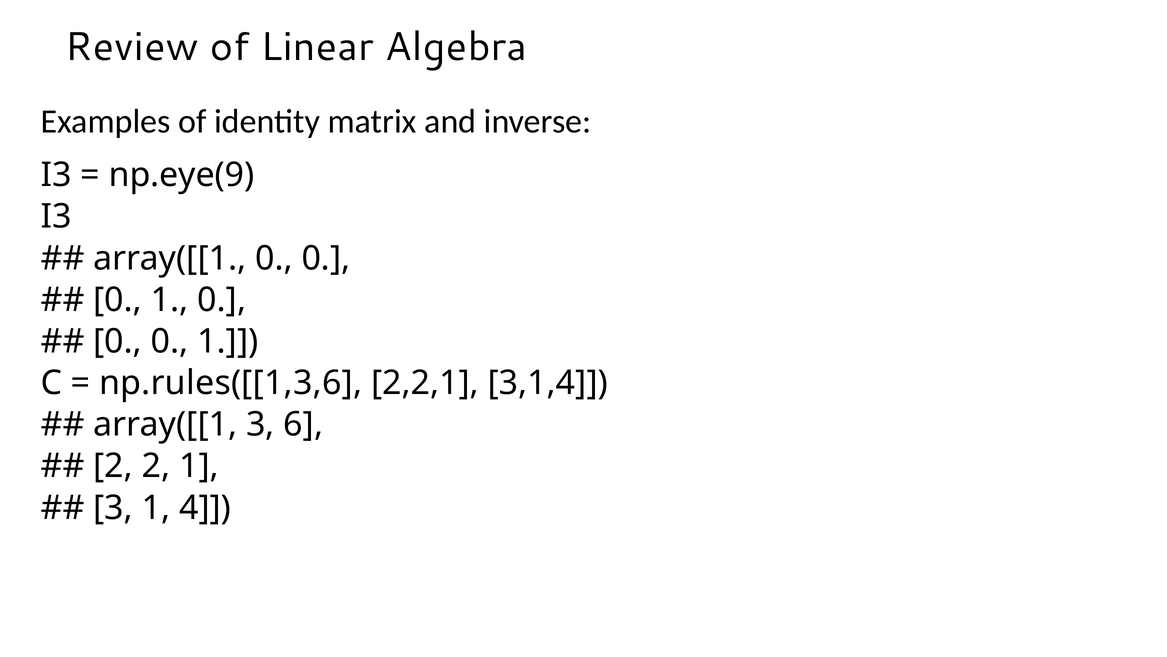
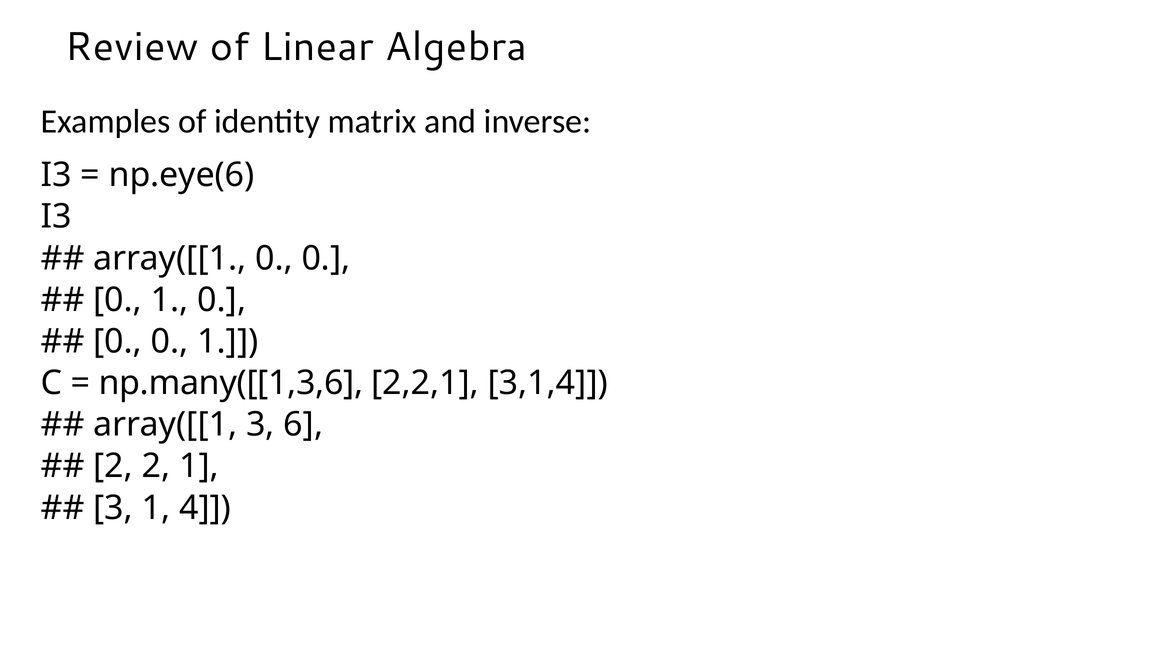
np.eye(9: np.eye(9 -> np.eye(6 (182, 175)
np.rules([[1,3,6: np.rules([[1,3,6 -> np.many([[1,3,6 (231, 383)
